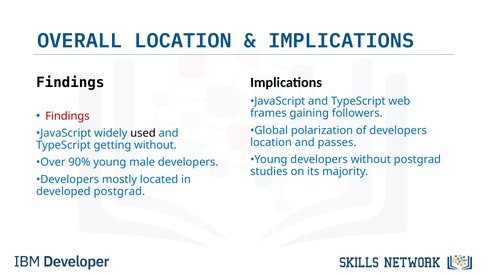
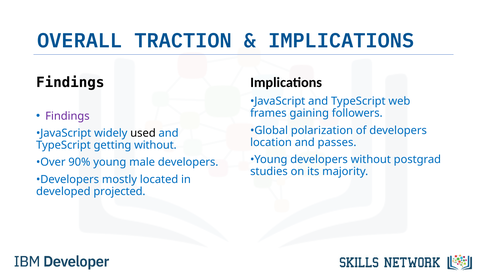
OVERALL LOCATION: LOCATION -> TRACTION (183, 41)
Findings colour: red -> purple (67, 116)
developed postgrad: postgrad -> projected (119, 191)
